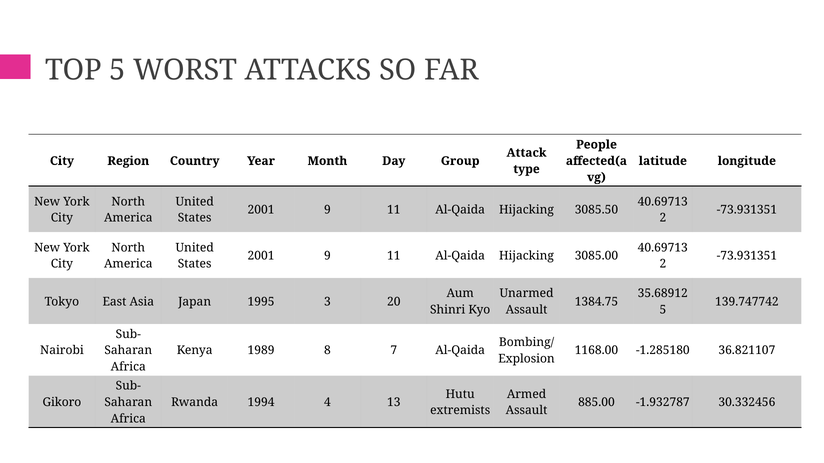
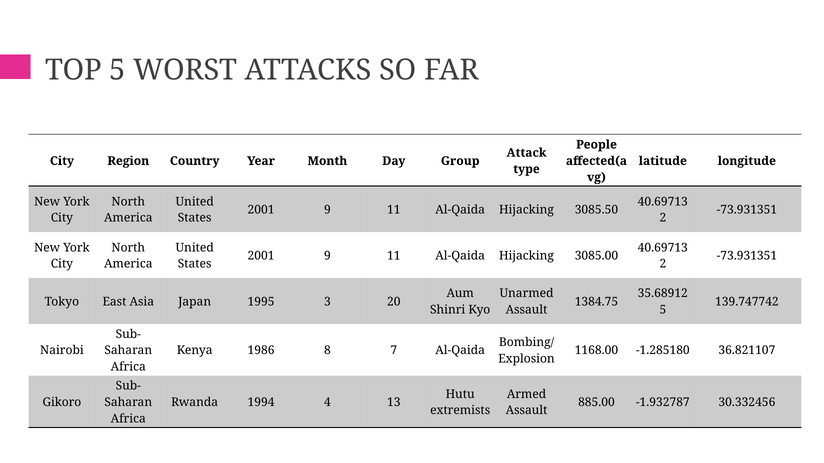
1989: 1989 -> 1986 (261, 351)
